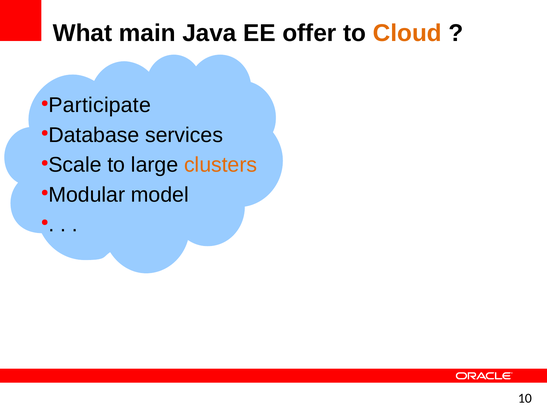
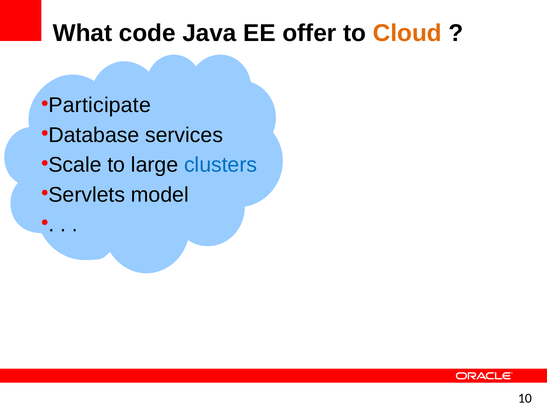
main: main -> code (147, 33)
clusters colour: orange -> blue (221, 165)
Modular: Modular -> Servlets (87, 195)
